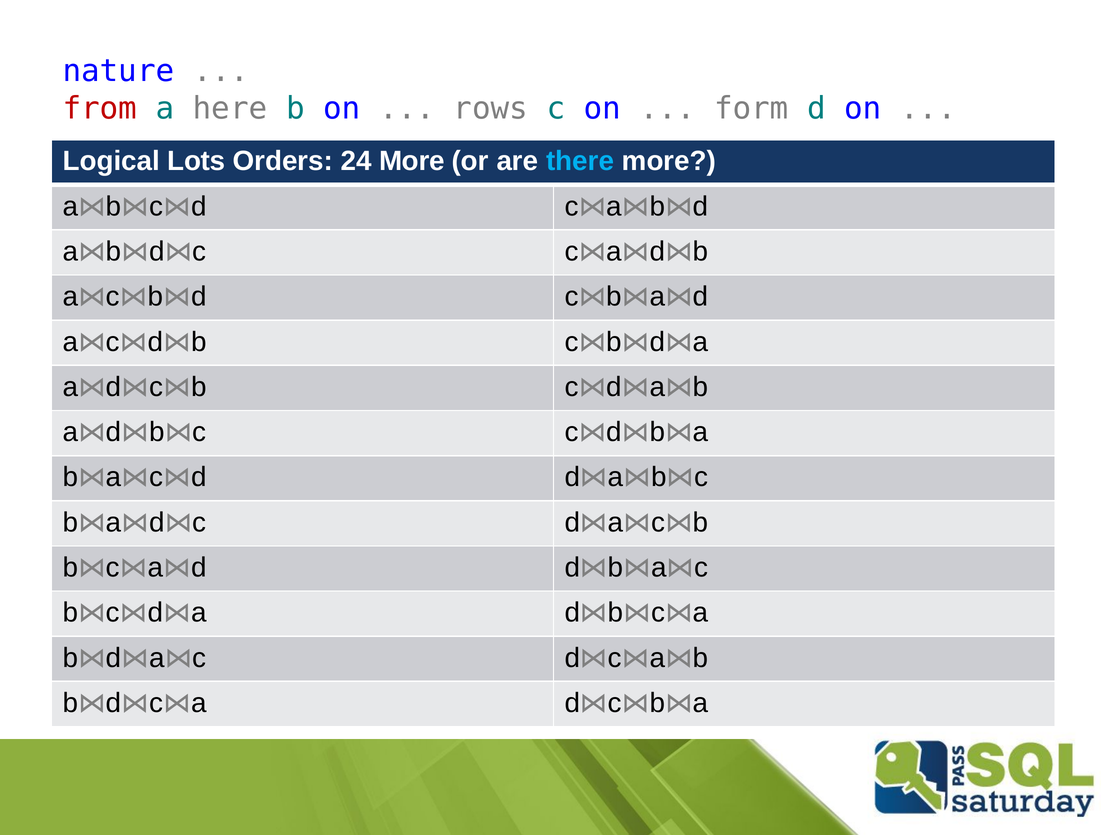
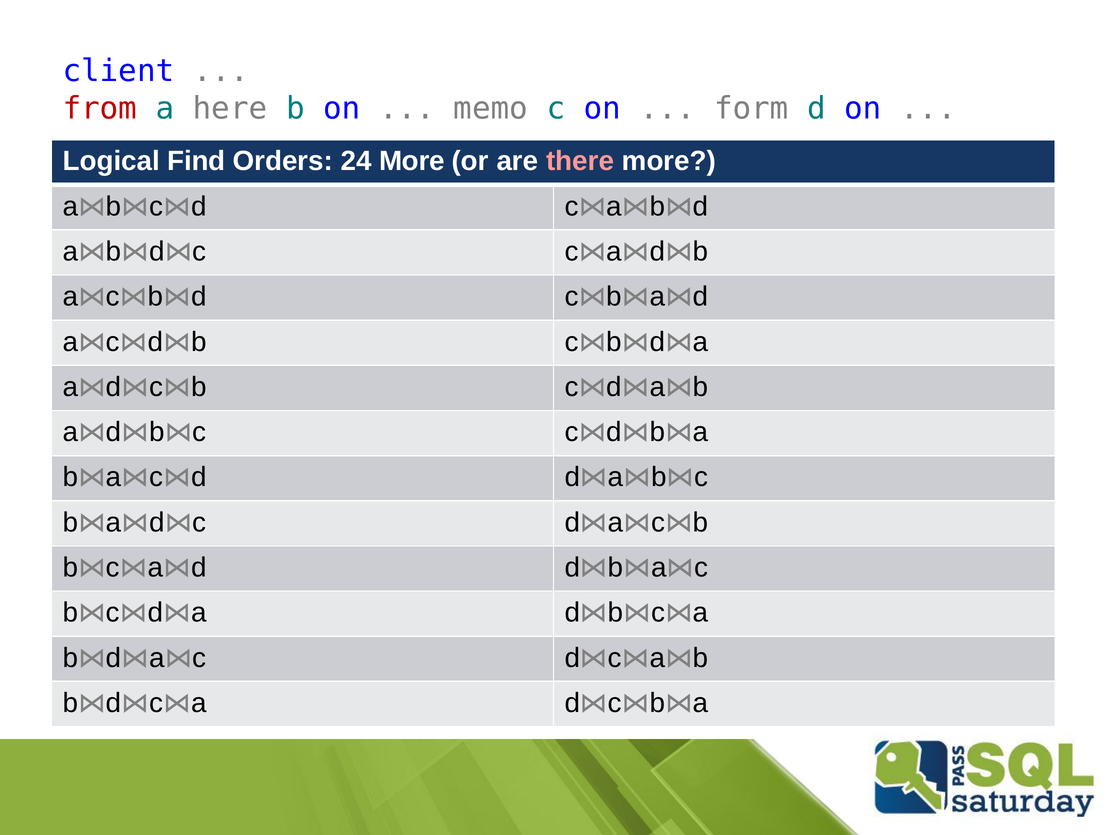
nature: nature -> client (118, 71)
rows: rows -> memo (491, 108)
Lots: Lots -> Find (196, 161)
there colour: light blue -> pink (580, 161)
